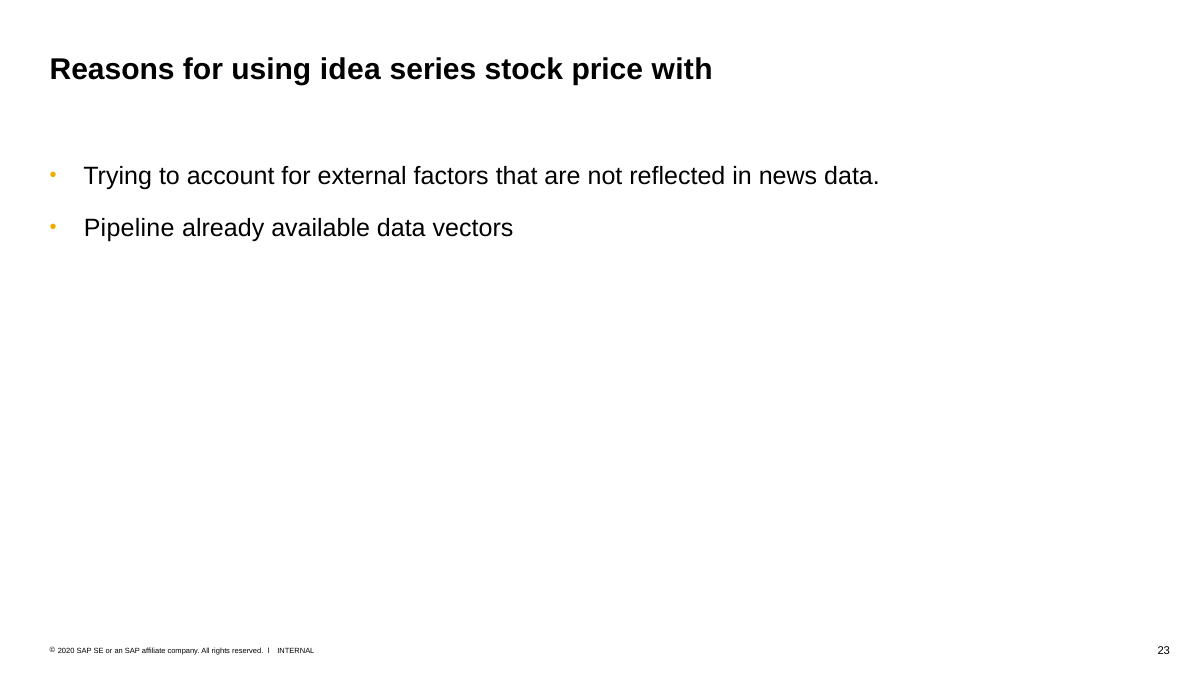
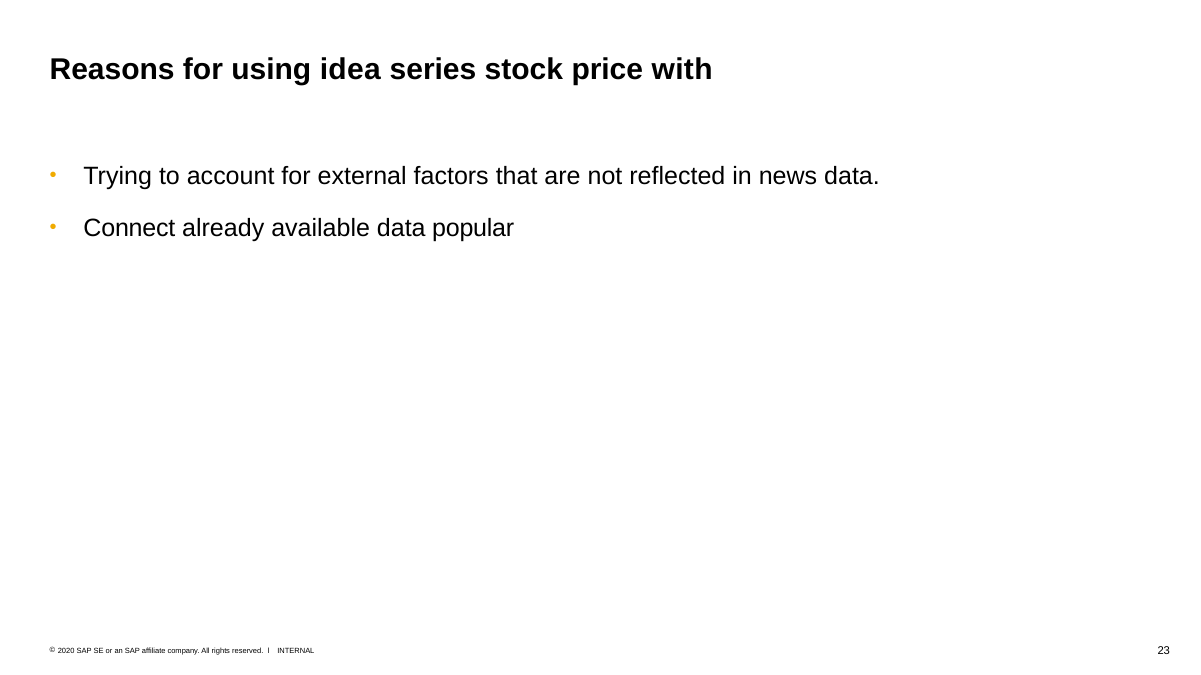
Pipeline: Pipeline -> Connect (129, 229)
vectors: vectors -> popular (473, 229)
